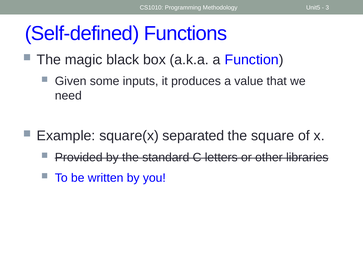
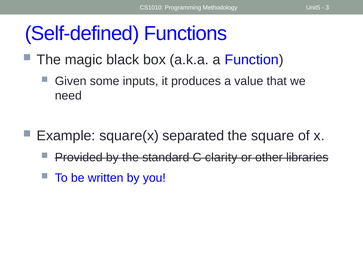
letters: letters -> clarity (221, 158)
